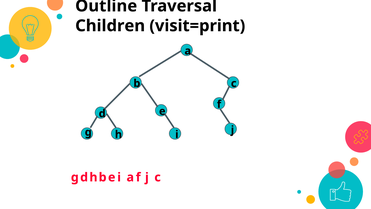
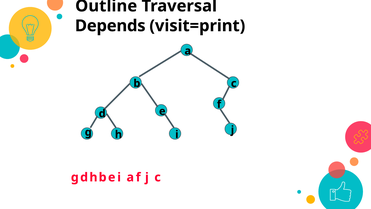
Children: Children -> Depends (110, 26)
